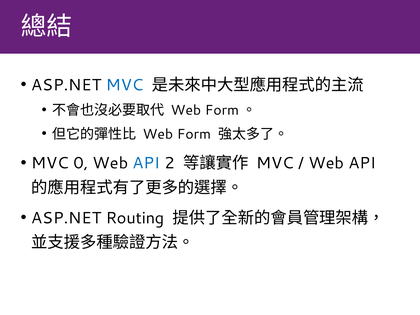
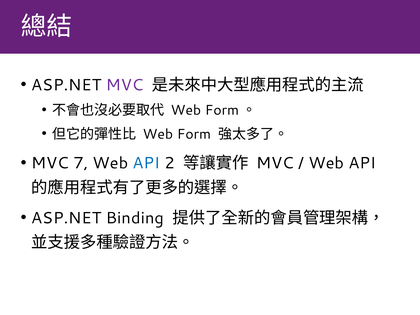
MVC colour: blue -> purple (125, 85)
0: 0 -> 7 (81, 163)
Routing: Routing -> Binding (135, 218)
